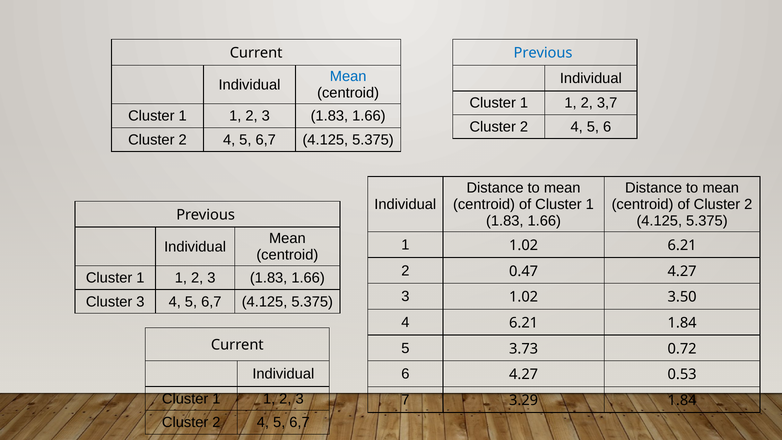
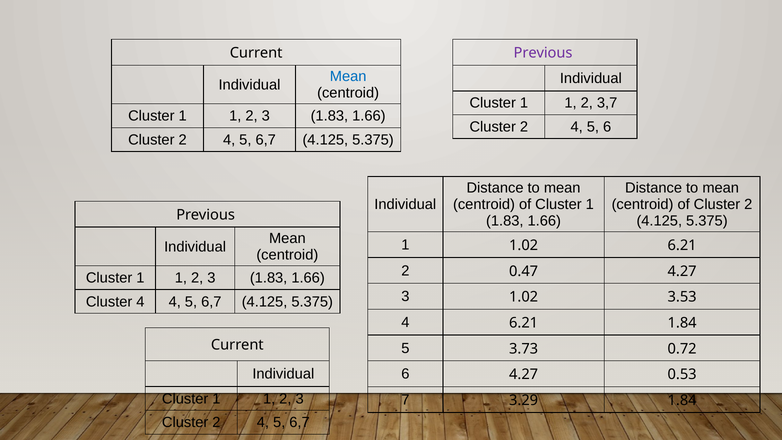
Previous colour: blue -> purple (543, 53)
3.50: 3.50 -> 3.53 (682, 297)
Cluster 3: 3 -> 4 (140, 302)
